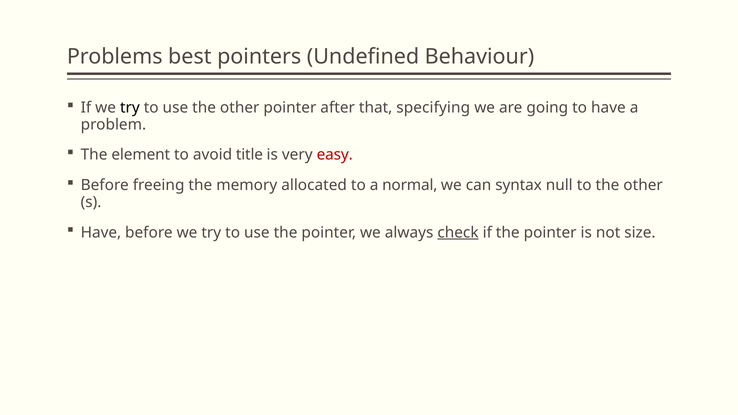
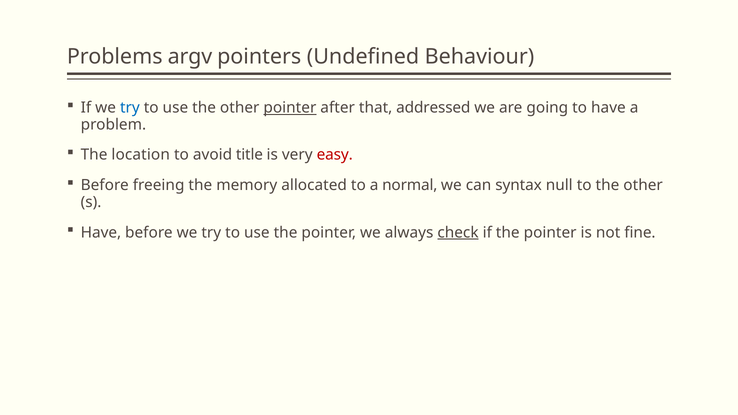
best: best -> argv (190, 56)
try colour: black -> blue (130, 108)
pointer underline: none -> present (290, 108)
specifying: specifying -> addressed (433, 108)
element: element -> location (141, 155)
size: size -> fine (640, 233)
